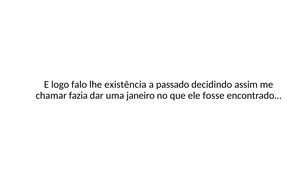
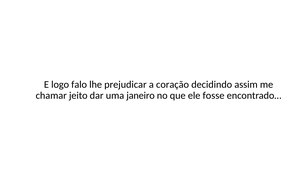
existência: existência -> prejudicar (125, 85)
passado: passado -> coração (173, 85)
fazia: fazia -> jeito (78, 96)
